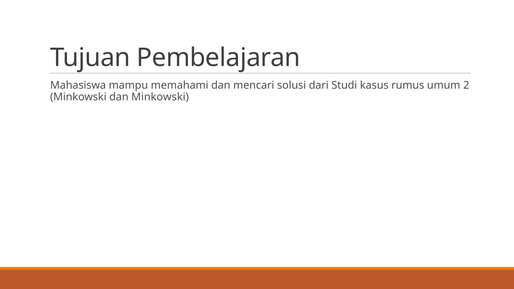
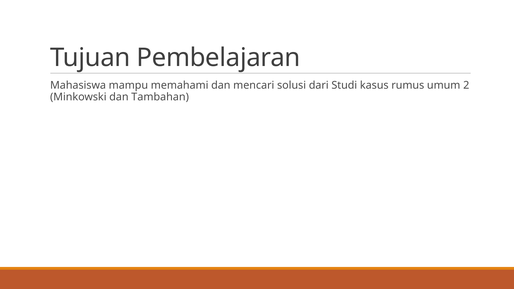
dan Minkowski: Minkowski -> Tambahan (160, 97)
